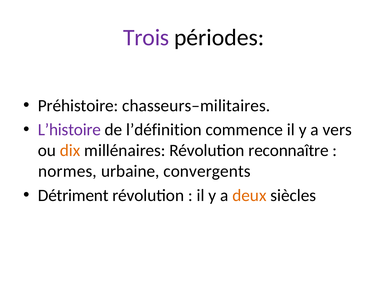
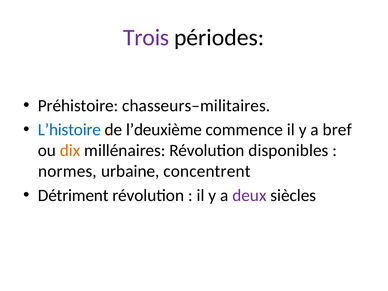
L’histoire colour: purple -> blue (69, 130)
l’définition: l’définition -> l’deuxième (164, 130)
vers: vers -> bref (337, 130)
reconnaître: reconnaître -> disponibles (288, 150)
convergents: convergents -> concentrent (207, 171)
deux colour: orange -> purple (249, 195)
